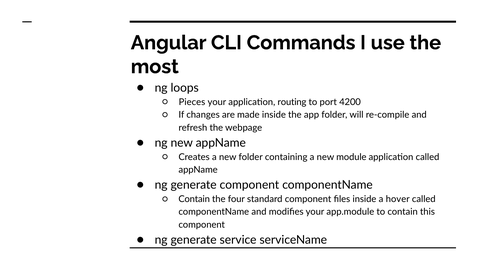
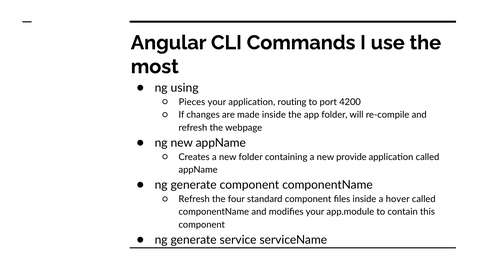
loops: loops -> using (185, 88)
module: module -> provide (351, 157)
Contain: Contain -> Refresh (194, 199)
